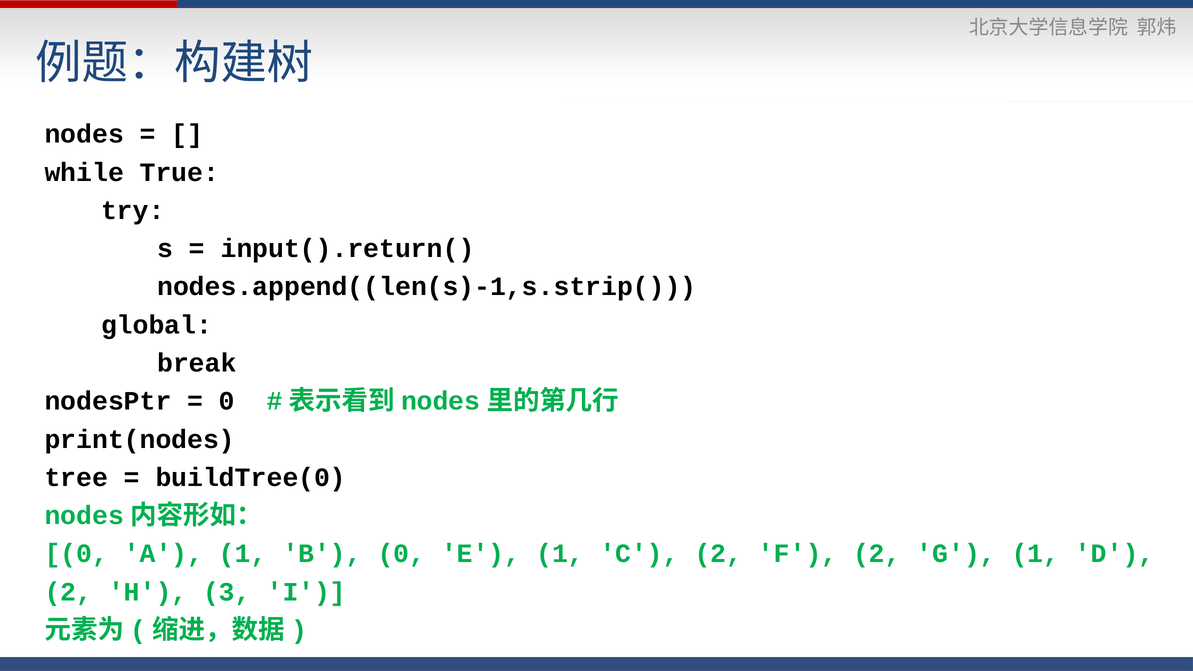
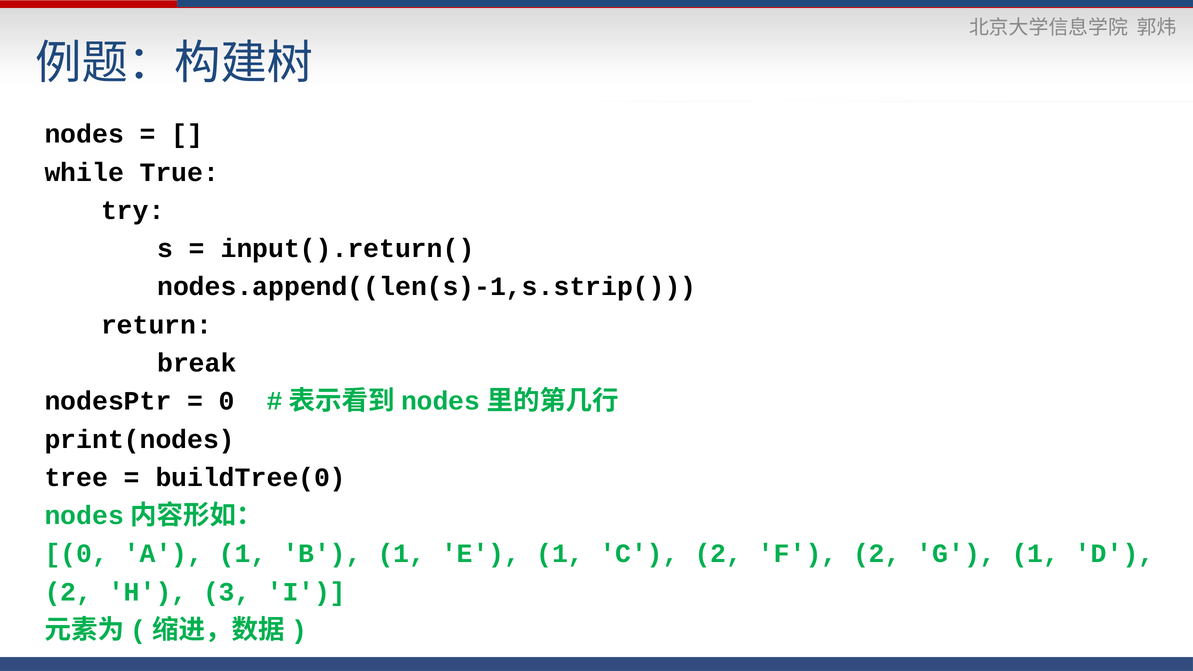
global: global -> return (157, 325)
B 0: 0 -> 1 (401, 554)
